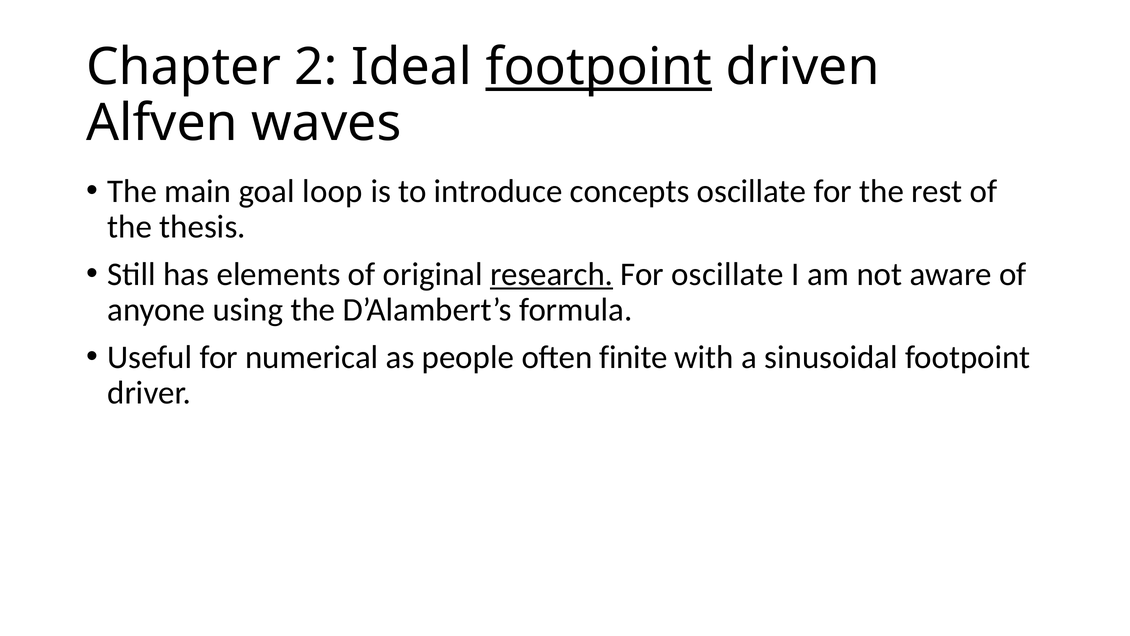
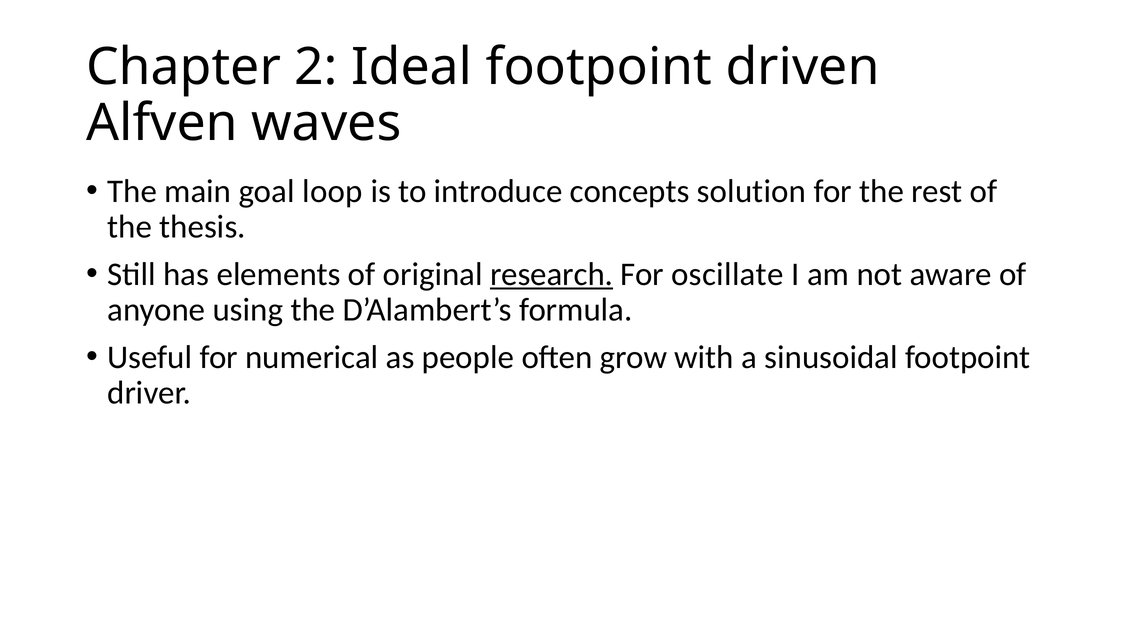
footpoint underline: present -> none (599, 67)
concepts oscillate: oscillate -> solution (751, 191)
finite: finite -> grow (634, 357)
